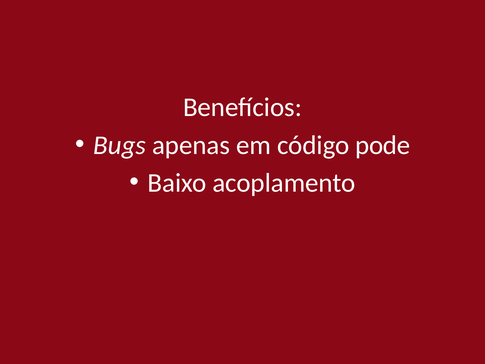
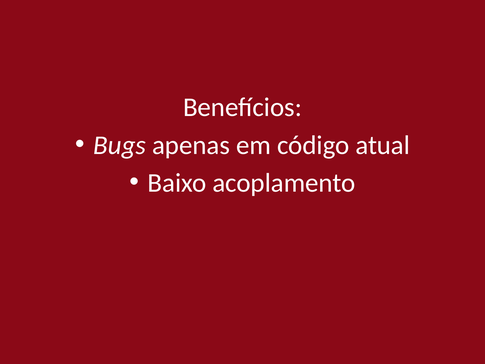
pode: pode -> atual (383, 145)
